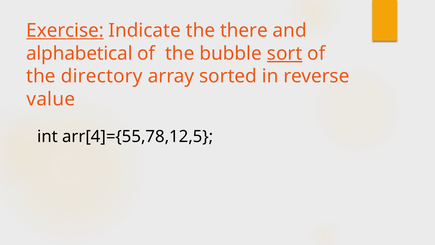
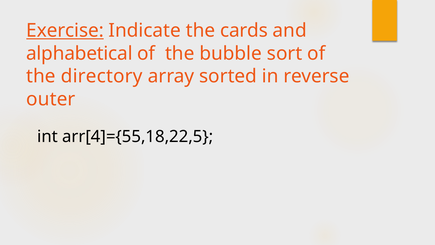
there: there -> cards (244, 31)
sort underline: present -> none (285, 53)
value: value -> outer (51, 99)
arr[4]={55,78,12,5: arr[4]={55,78,12,5 -> arr[4]={55,18,22,5 (138, 136)
